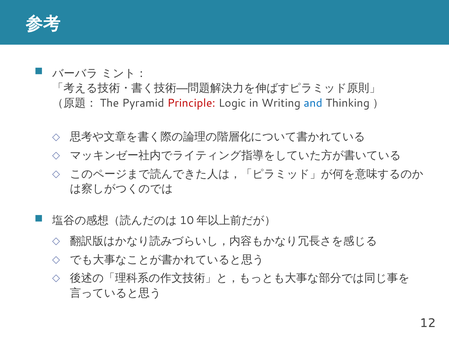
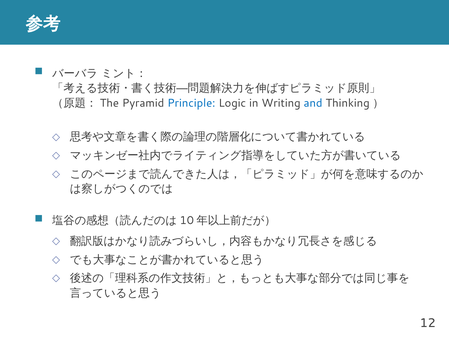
Principle colour: red -> blue (191, 103)
